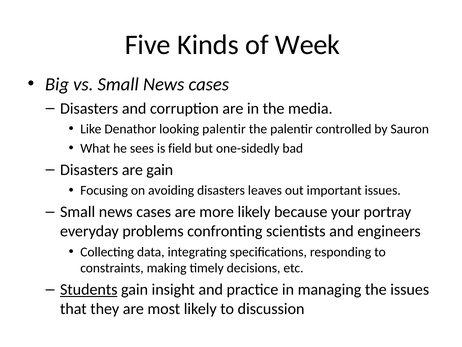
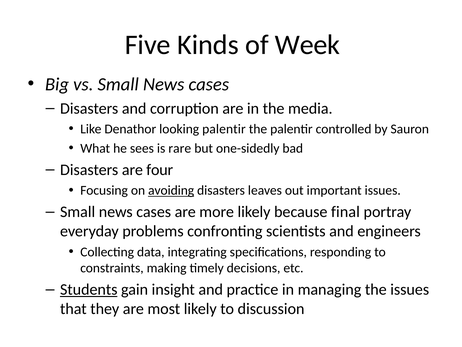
field: field -> rare (180, 148)
are gain: gain -> four (160, 170)
avoiding underline: none -> present (171, 190)
your: your -> final (345, 212)
